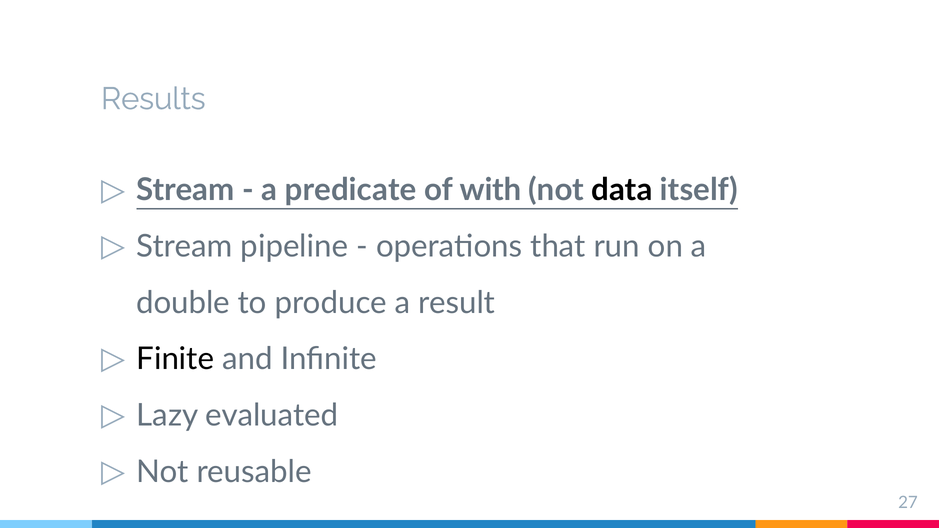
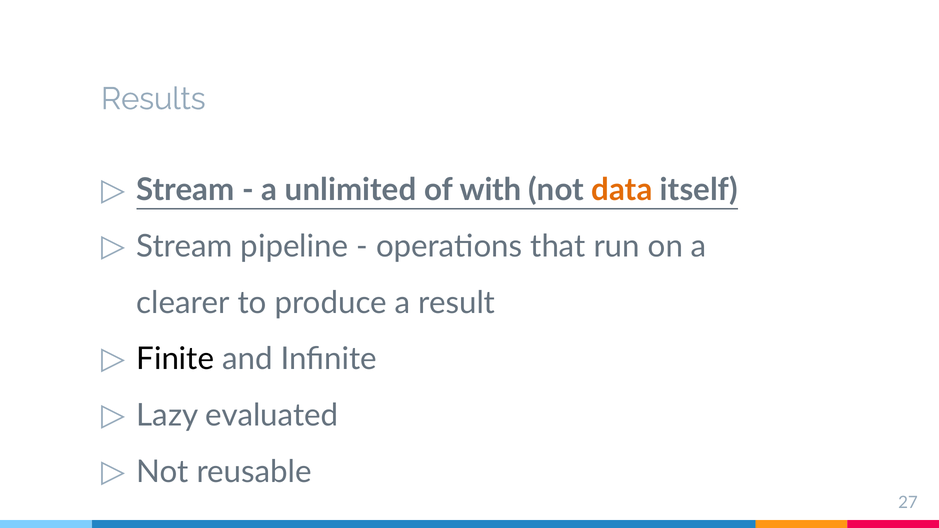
predicate: predicate -> unlimited (351, 190)
data colour: black -> orange (622, 190)
double: double -> clearer (183, 303)
